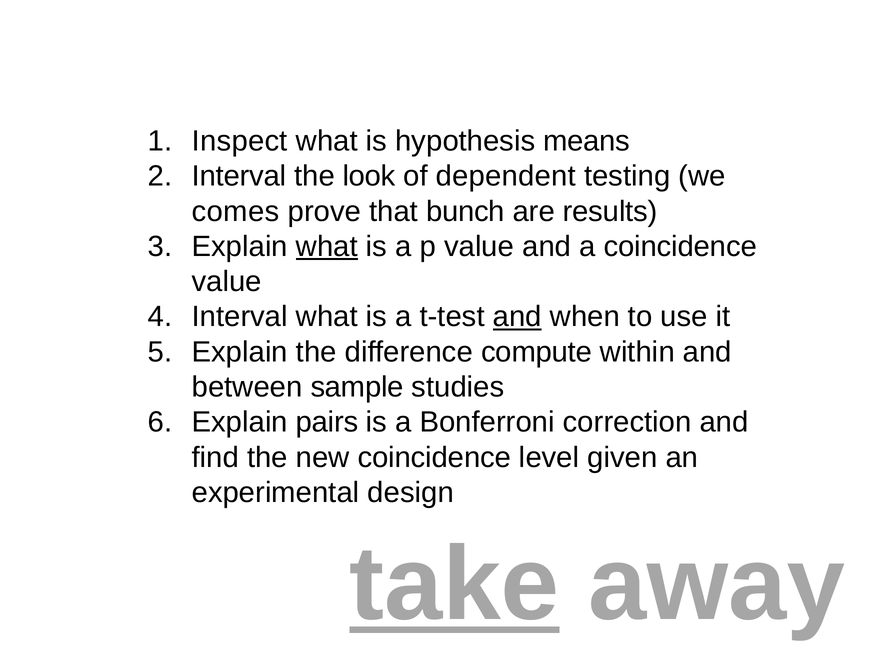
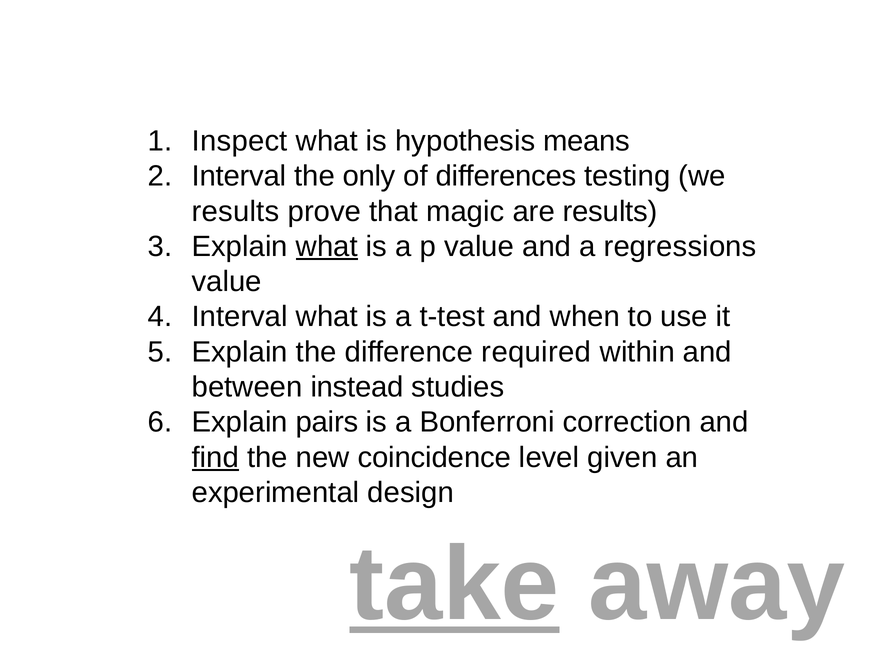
look: look -> only (369, 176)
dependent: dependent -> differences (506, 176)
comes: comes -> results (236, 211)
bunch: bunch -> magic (465, 211)
a coincidence: coincidence -> regressions (680, 247)
and underline: present -> none (517, 317)
compute: compute -> required (536, 352)
sample: sample -> instead (357, 387)
find underline: none -> present (215, 458)
